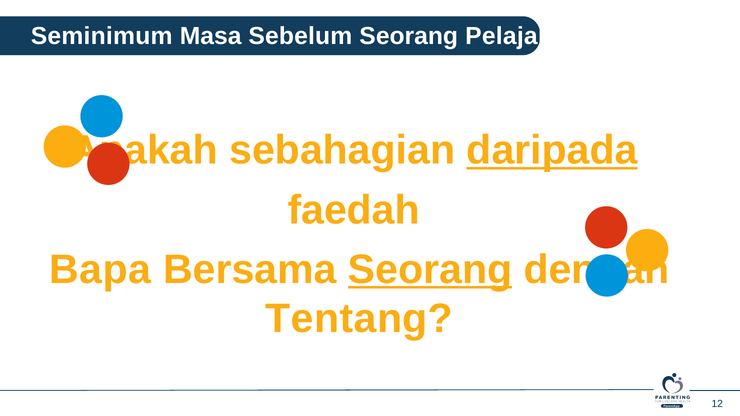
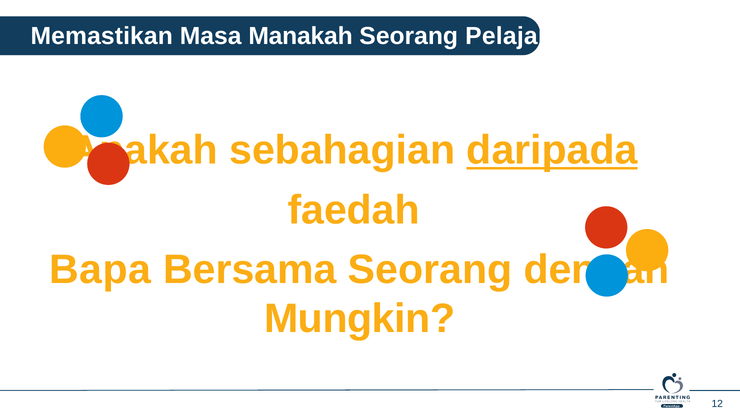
Seminimum: Seminimum -> Memastikan (102, 36)
Sebelum: Sebelum -> Manakah (301, 36)
Seorang underline: present -> none (430, 270)
Tentang: Tentang -> Mungkin (360, 319)
